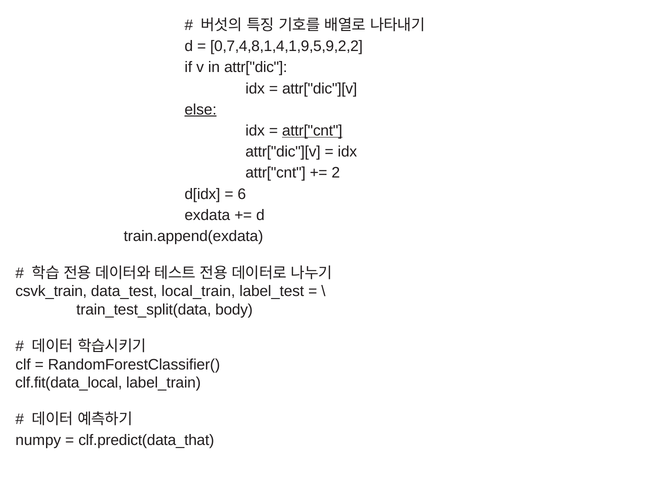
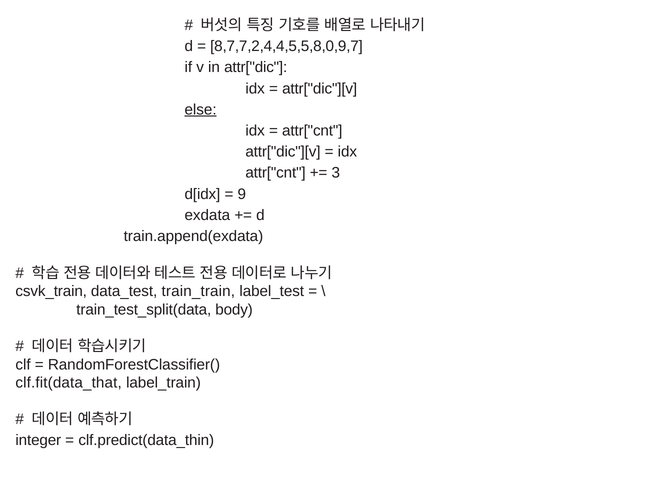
0,7,4,8,1,4,1,9,5,9,2,2: 0,7,4,8,1,4,1,9,5,9,2,2 -> 8,7,7,2,4,4,5,5,8,0,9,7 (287, 46)
attr["cnt underline: present -> none (312, 131)
2: 2 -> 3 (336, 173)
6: 6 -> 9 (242, 194)
local_train: local_train -> train_train (198, 292)
clf.fit(data_local: clf.fit(data_local -> clf.fit(data_that (69, 383)
numpy: numpy -> integer (38, 441)
clf.predict(data_that: clf.predict(data_that -> clf.predict(data_thin (146, 441)
